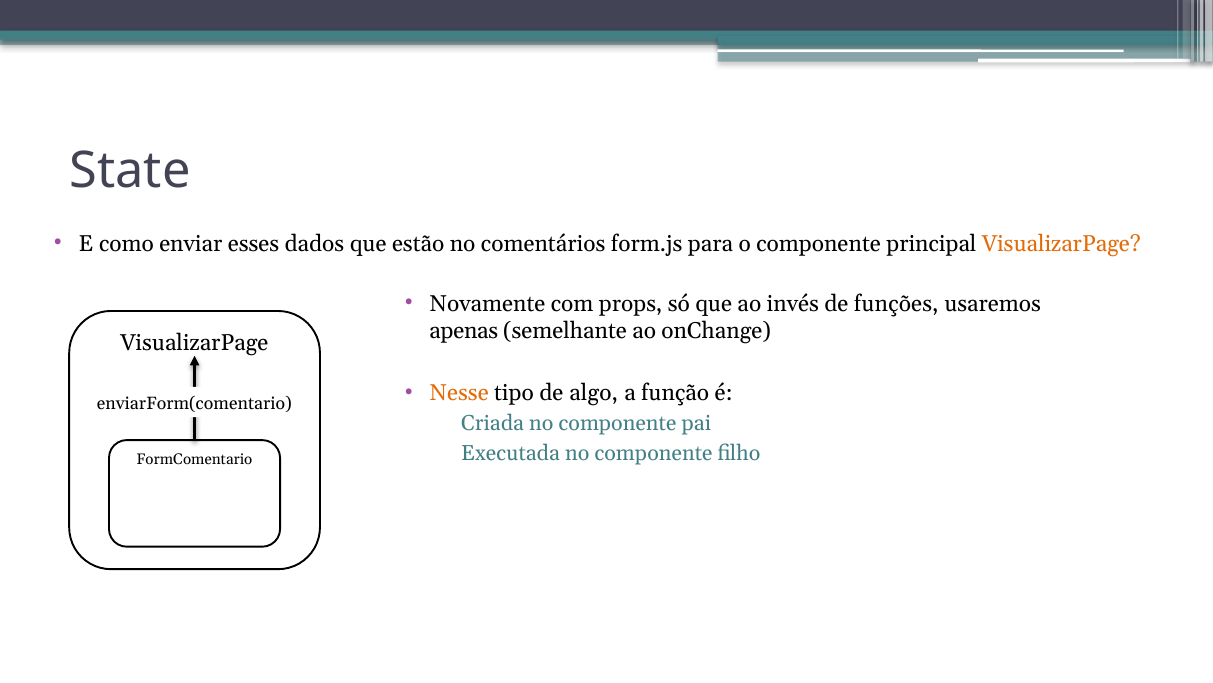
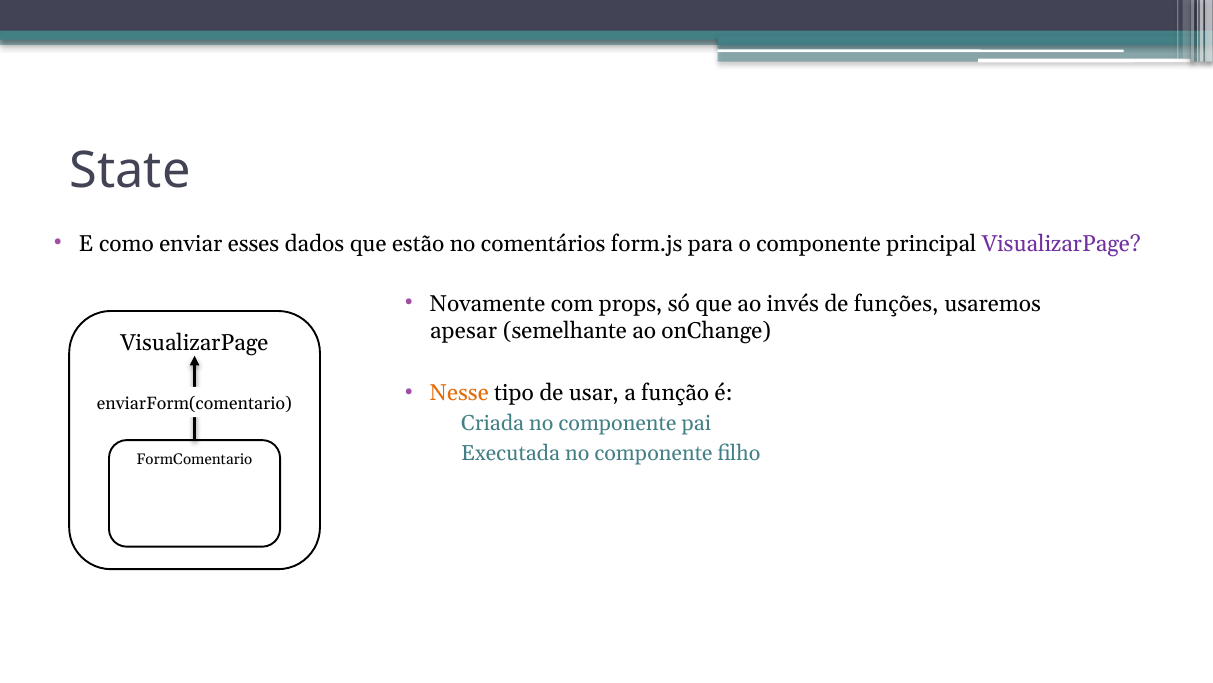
VisualizarPage colour: orange -> purple (1061, 243)
apenas: apenas -> apesar (464, 331)
algo: algo -> usar (594, 393)
